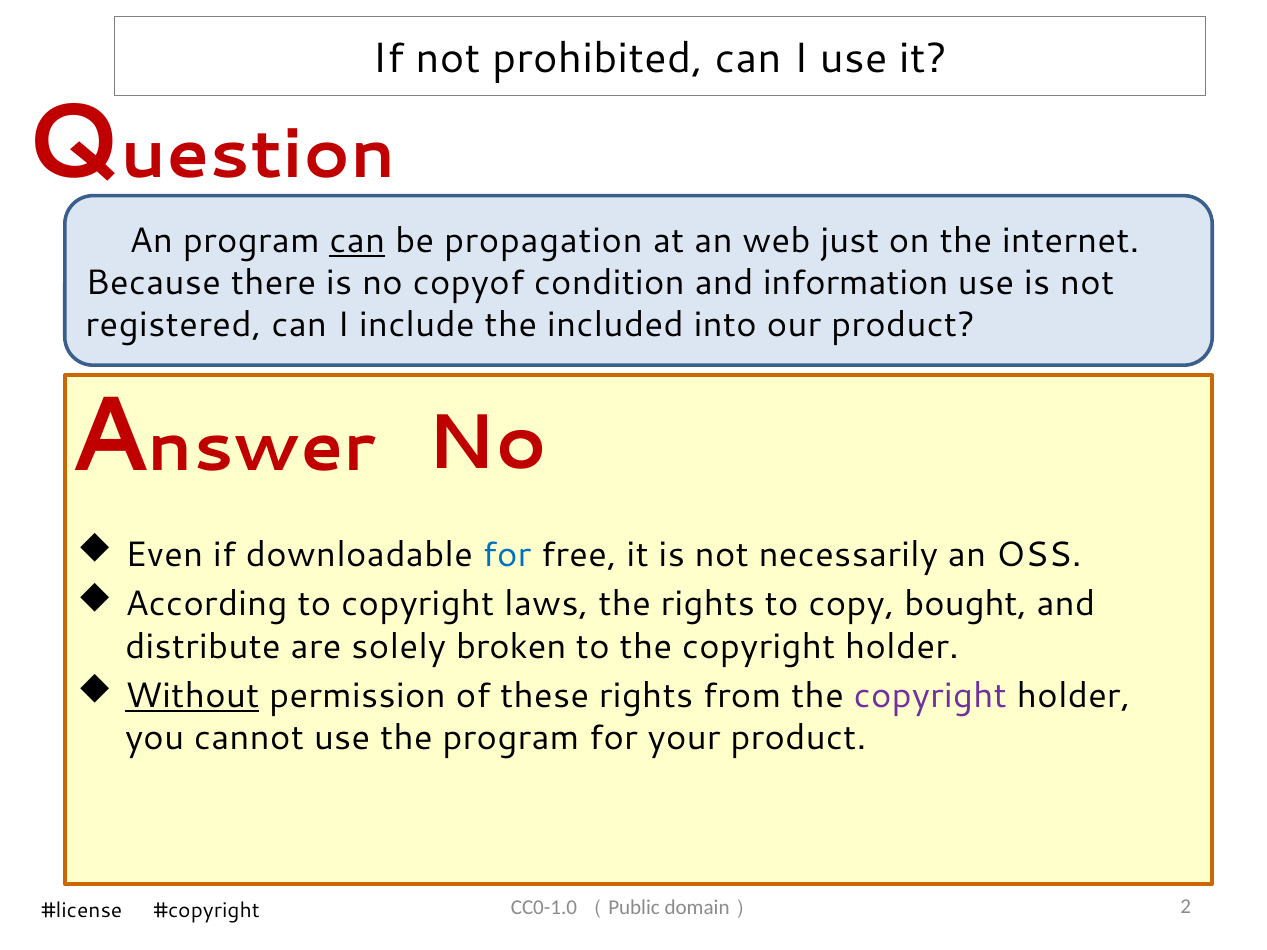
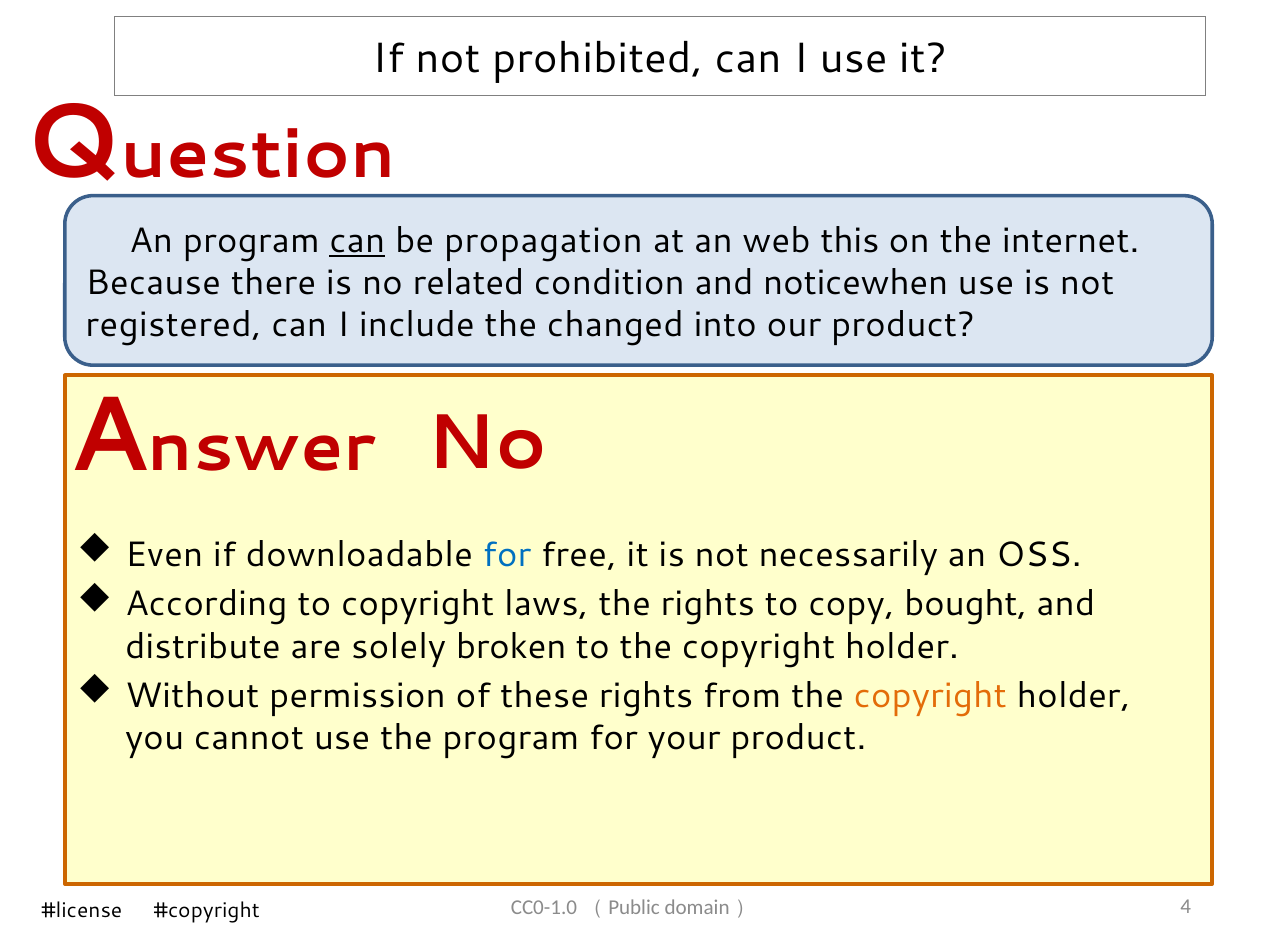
just: just -> this (850, 241)
copyof: copyof -> related (469, 283)
information: information -> noticewhen (856, 283)
included: included -> changed (615, 325)
Without underline: present -> none (192, 696)
copyright colour: purple -> orange (930, 696)
2: 2 -> 4 (1186, 907)
